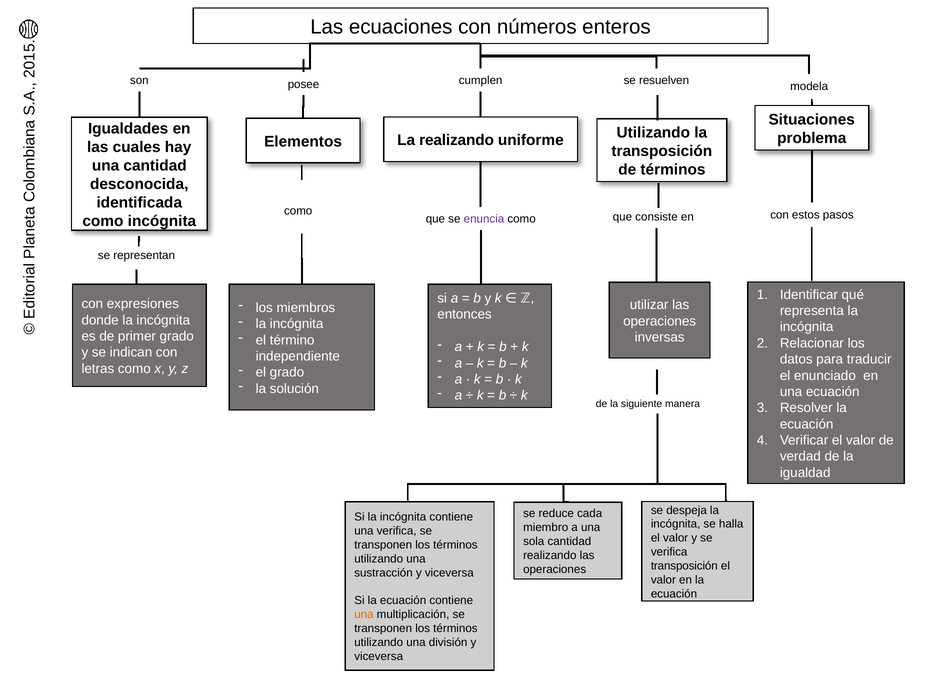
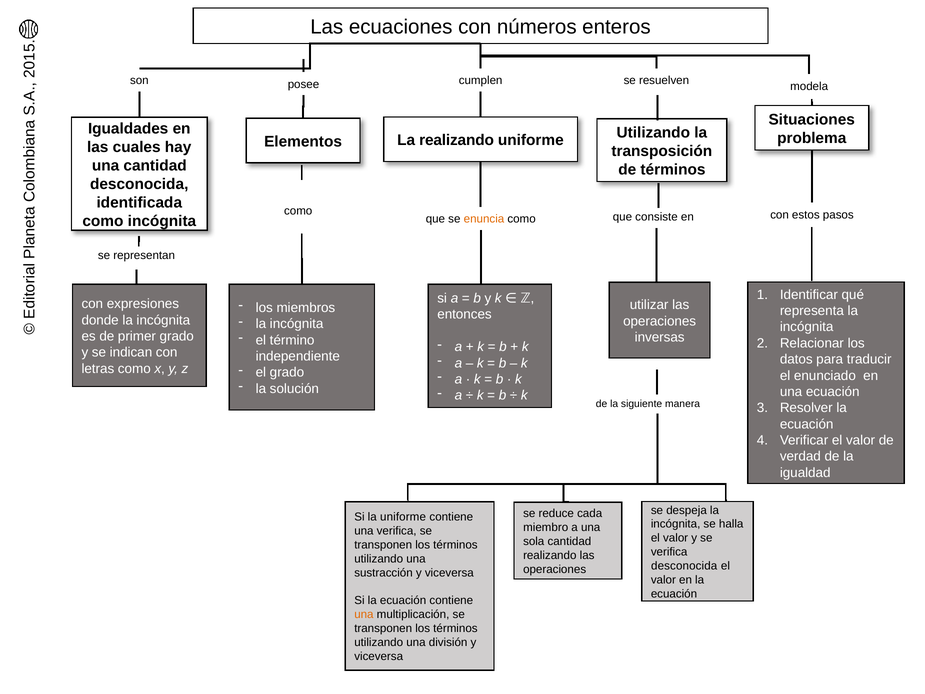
enuncia colour: purple -> orange (484, 219)
Si la incógnita: incógnita -> uniforme (403, 517)
transposición: transposición -> desconocida (684, 566)
